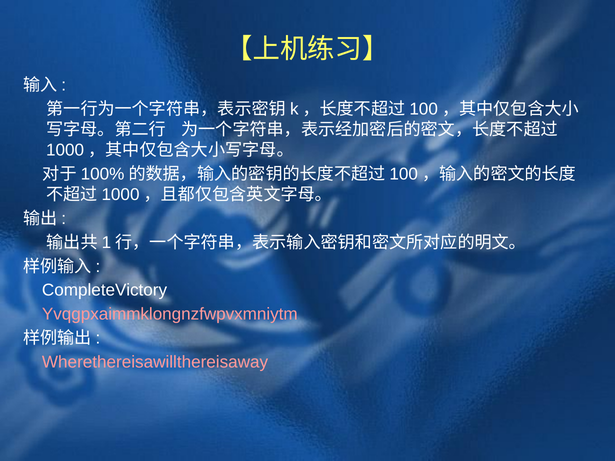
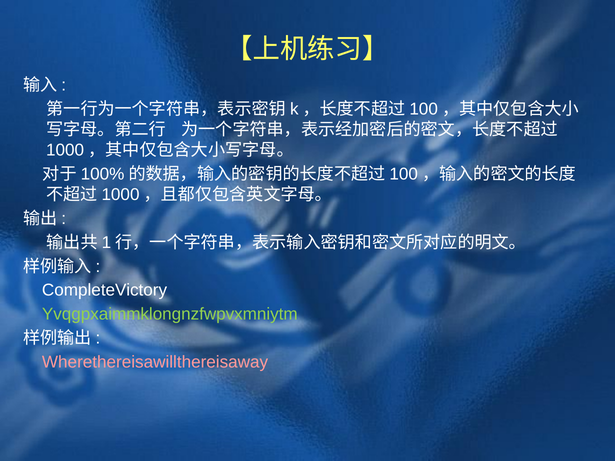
Yvqgpxaimmklongnzfwpvxmniytm colour: pink -> light green (170, 314)
